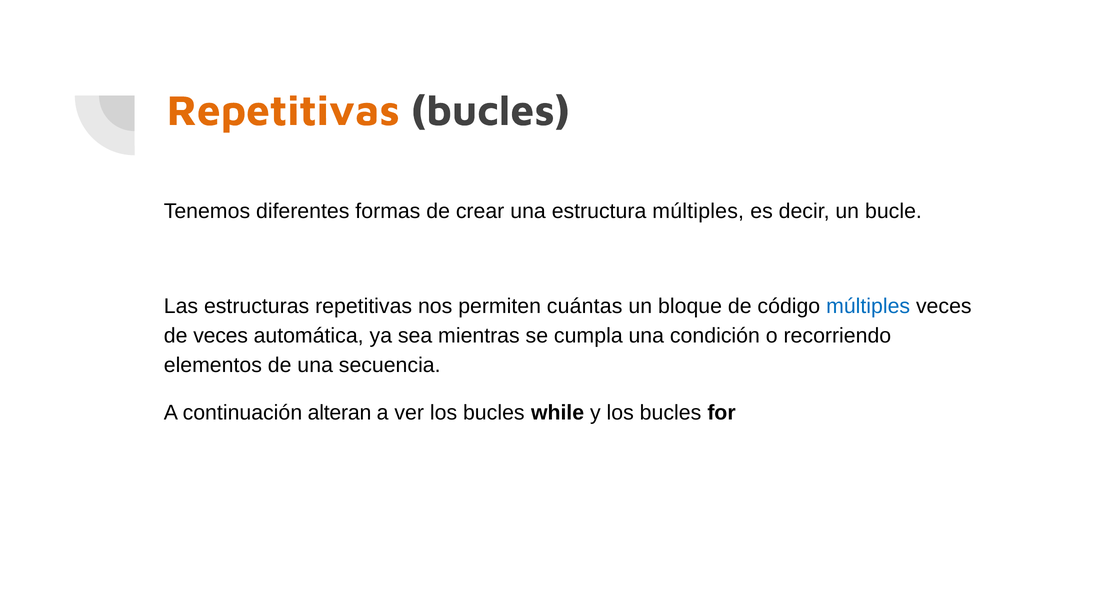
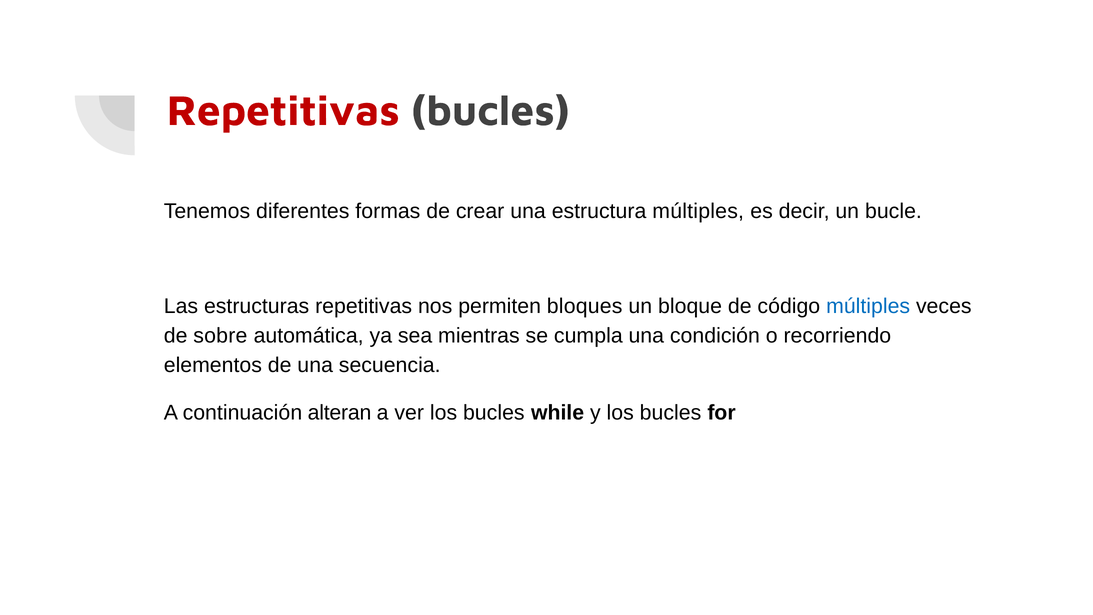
Repetitivas colour: orange -> red (283, 111)
cuántas: cuántas -> bloques (585, 306)
de veces: veces -> sobre (220, 336)
